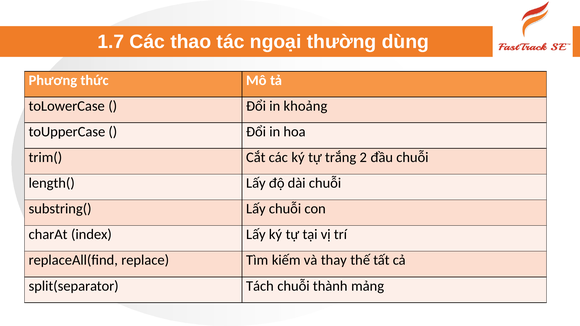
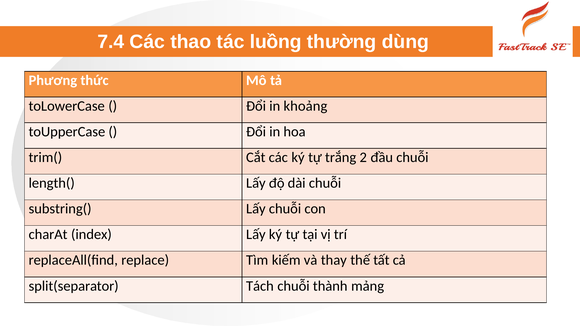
1.7: 1.7 -> 7.4 (111, 42)
ngoại: ngoại -> luồng (276, 42)
